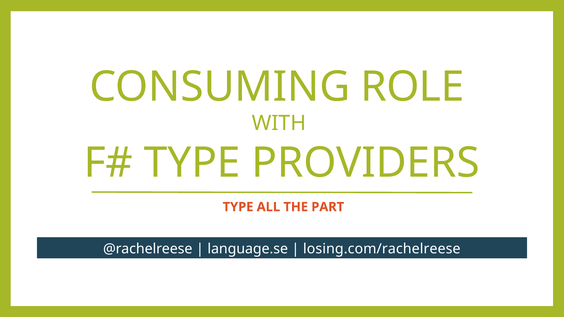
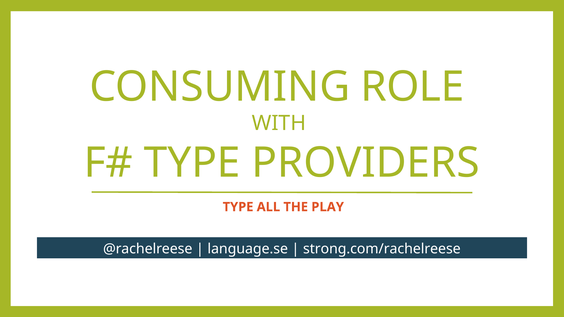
PART: PART -> PLAY (328, 207)
losing.com/rachelreese: losing.com/rachelreese -> strong.com/rachelreese (382, 249)
